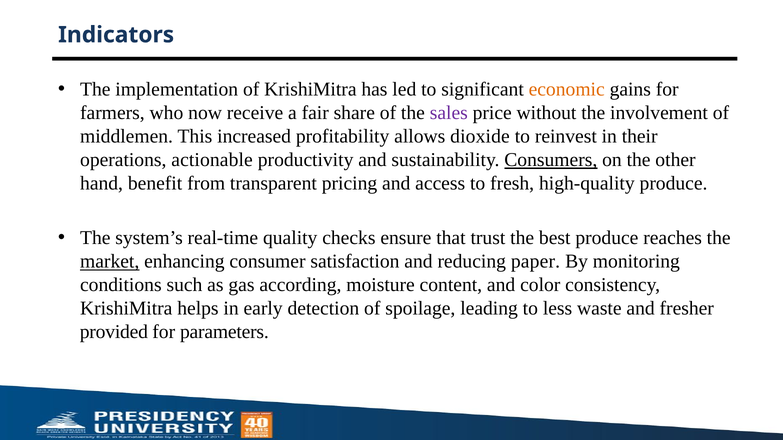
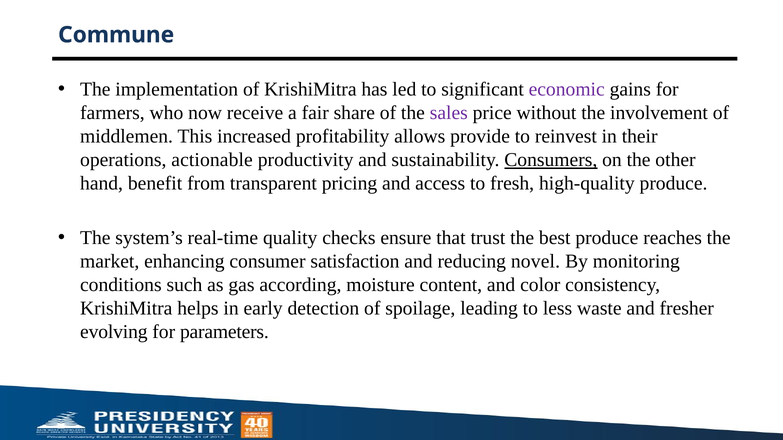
Indicators: Indicators -> Commune (116, 35)
economic colour: orange -> purple (567, 89)
dioxide: dioxide -> provide (480, 136)
market underline: present -> none (110, 262)
paper: paper -> novel (535, 262)
provided: provided -> evolving (114, 332)
